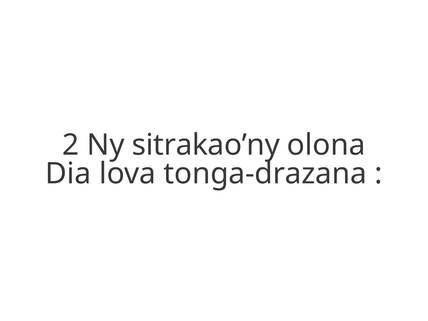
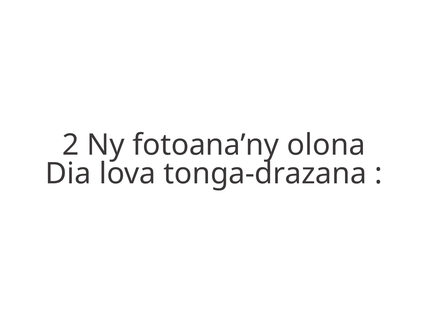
sitrakao’ny: sitrakao’ny -> fotoana’ny (206, 145)
